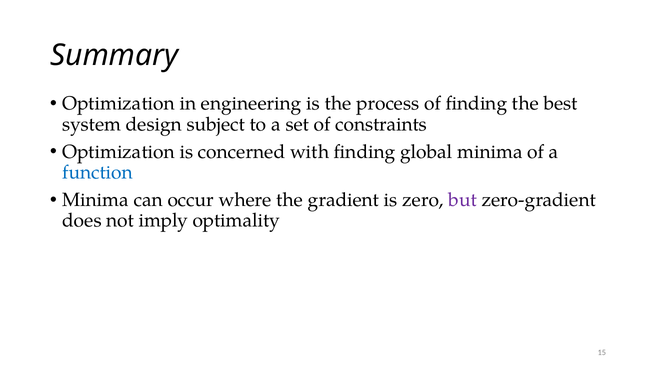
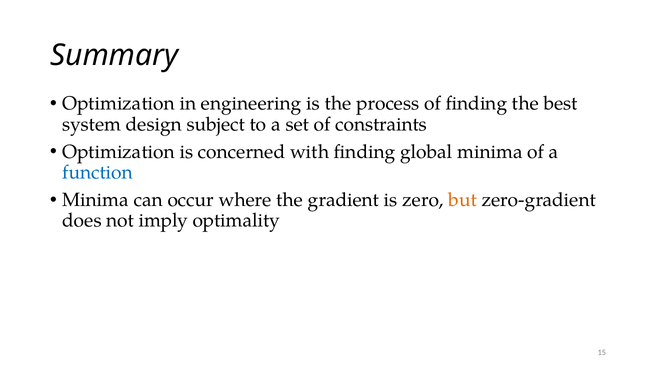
but colour: purple -> orange (463, 200)
